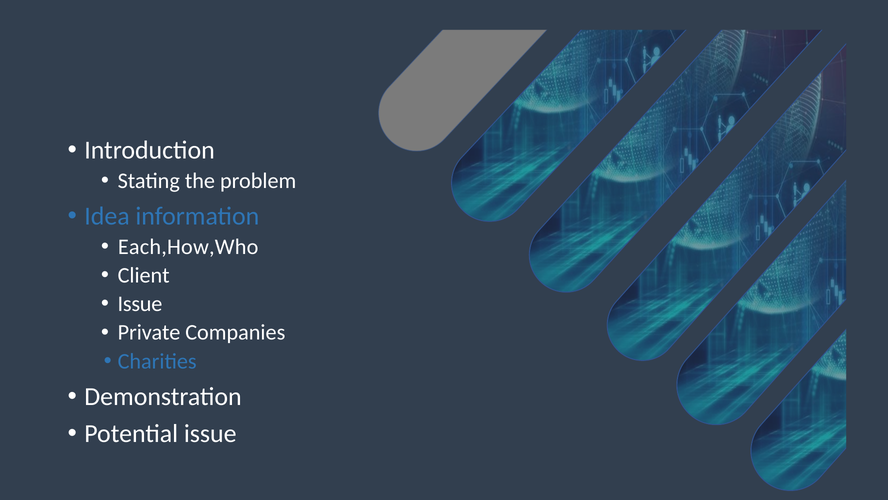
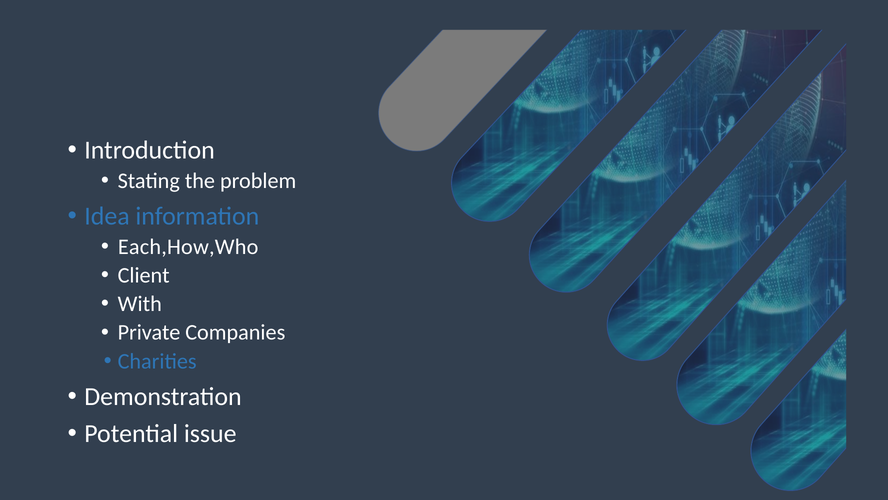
Issue: Issue -> With (140, 304)
